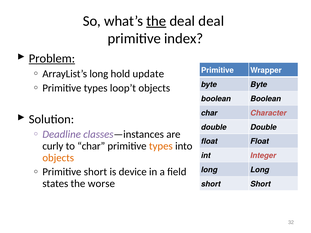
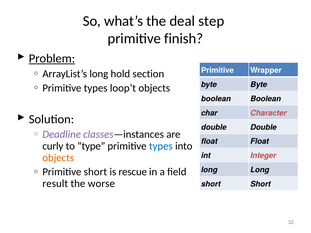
the underline: present -> none (156, 21)
deal deal: deal -> step (211, 21)
index: index -> finish (184, 39)
update: update -> section (148, 74)
to char: char -> type (91, 146)
types colour: orange -> blue (161, 146)
device: device -> rescue (133, 172)
states: states -> result (55, 184)
